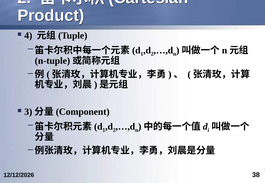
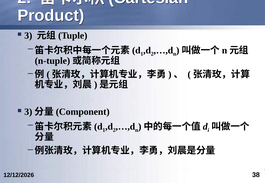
4: 4 -> 3 (28, 36)
